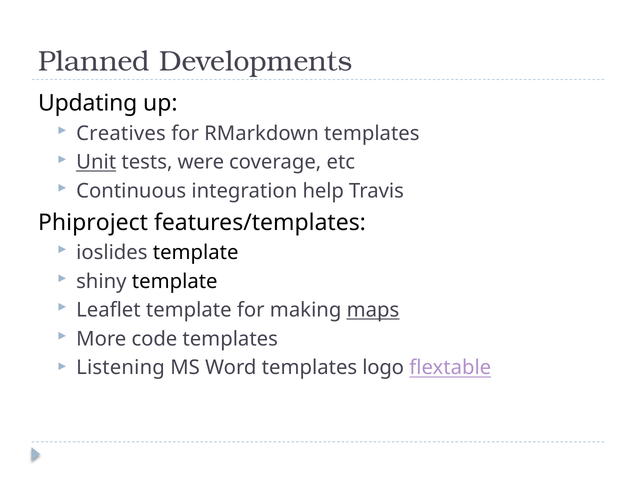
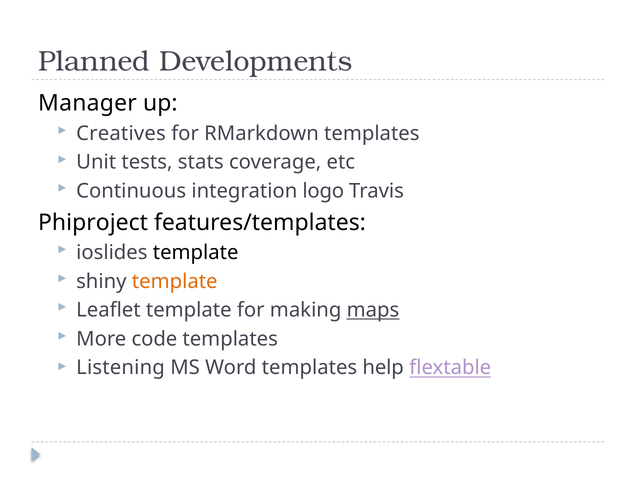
Updating: Updating -> Manager (87, 103)
Unit underline: present -> none (96, 162)
were: were -> stats (201, 162)
help: help -> logo (323, 191)
template colour: black -> orange (175, 281)
logo: logo -> help (383, 368)
